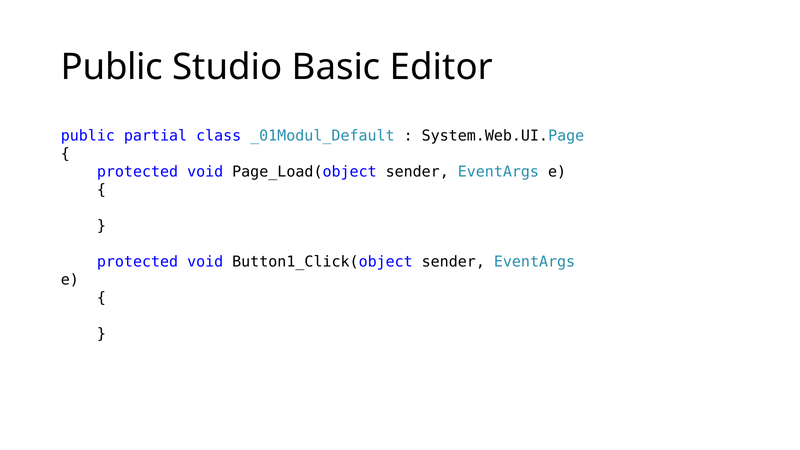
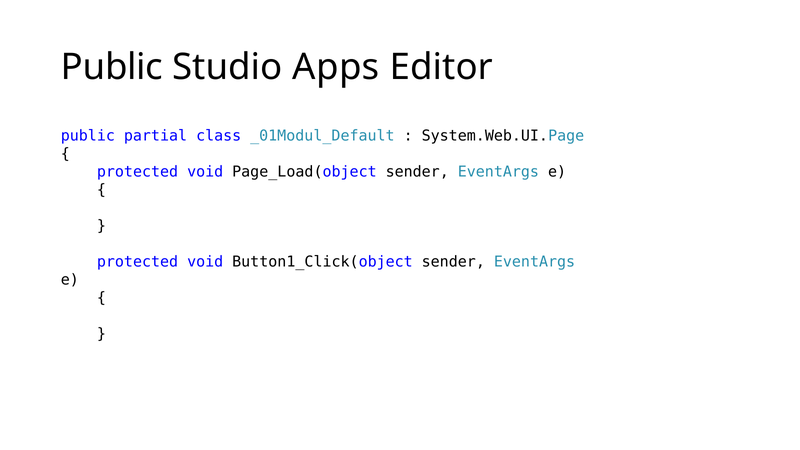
Basic: Basic -> Apps (336, 67)
